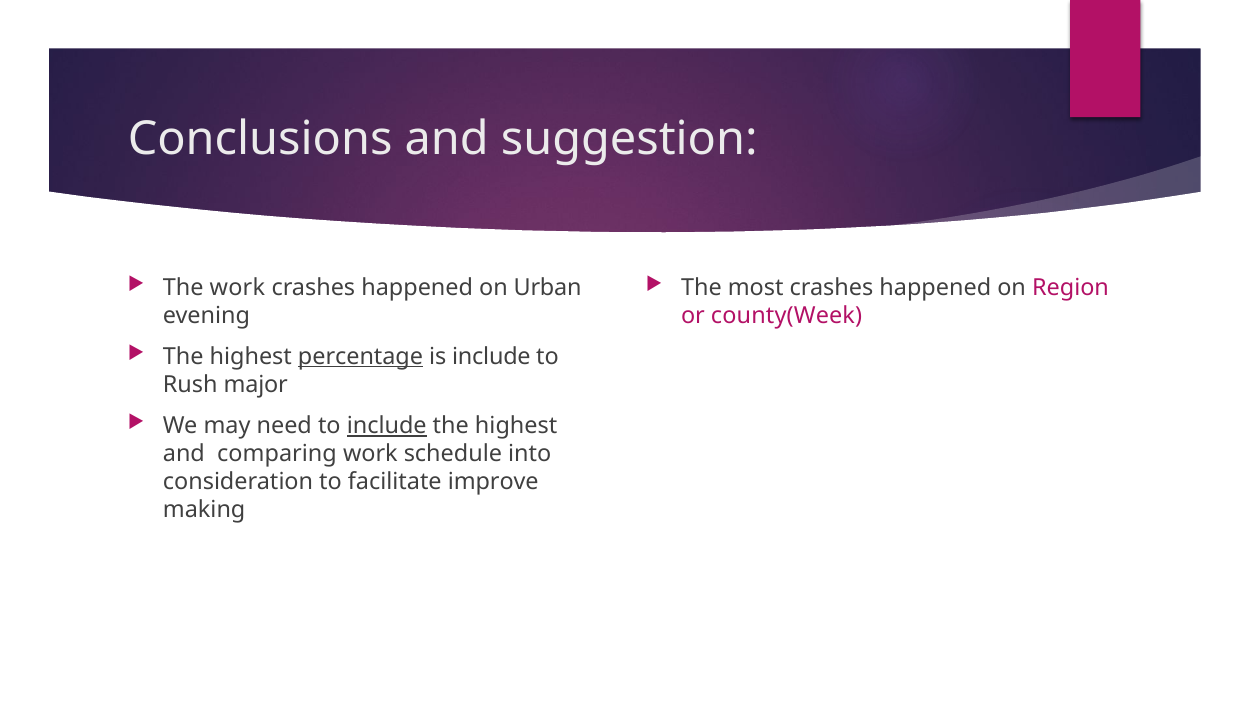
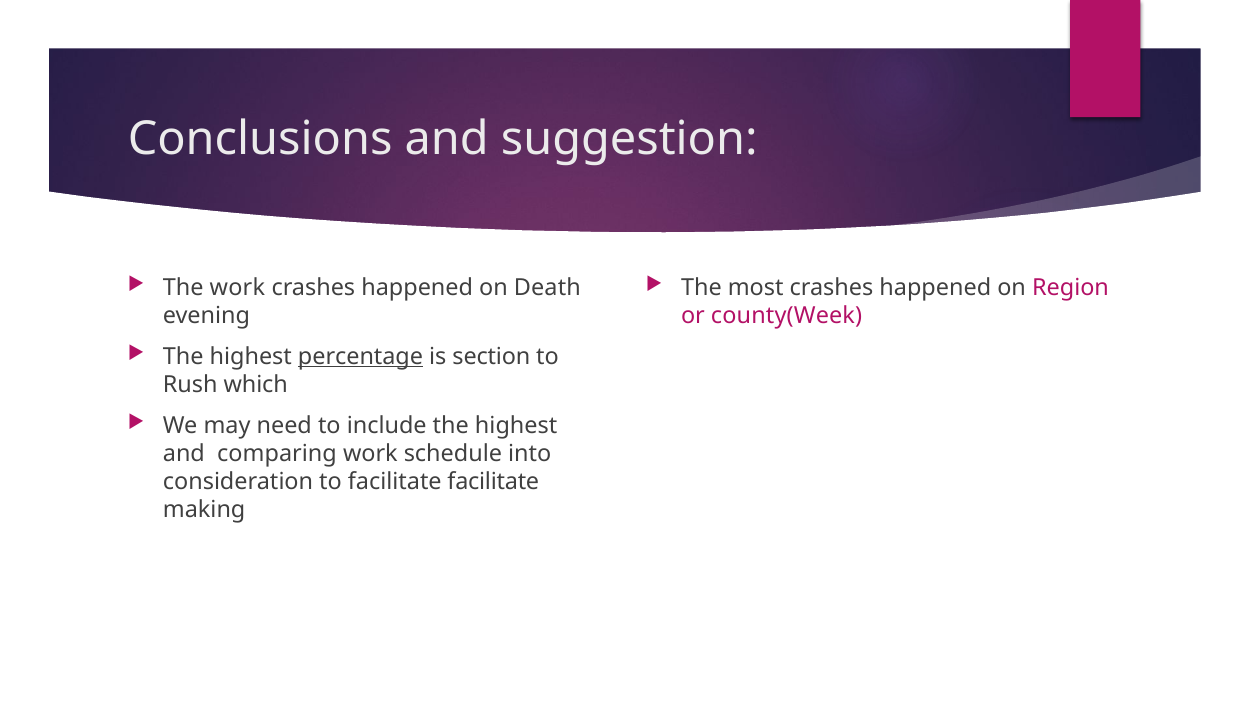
Urban: Urban -> Death (547, 287)
is include: include -> section (491, 357)
major: major -> which (256, 385)
include underline: present -> none (387, 426)
facilitate improve: improve -> facilitate (493, 482)
